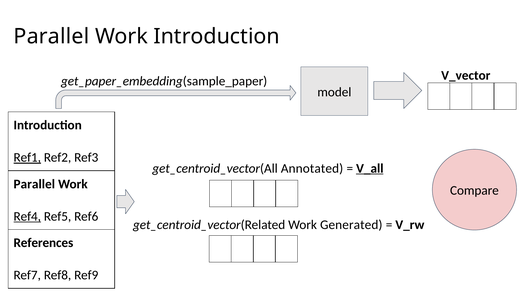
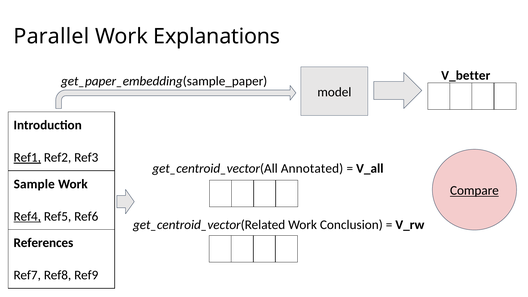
Work Introduction: Introduction -> Explanations (217, 36)
V_vector: V_vector -> V_better (466, 75)
V_all underline: present -> none (370, 168)
Parallel: Parallel -> Sample (34, 184)
Compare underline: none -> present (474, 191)
Generated: Generated -> Conclusion (351, 225)
